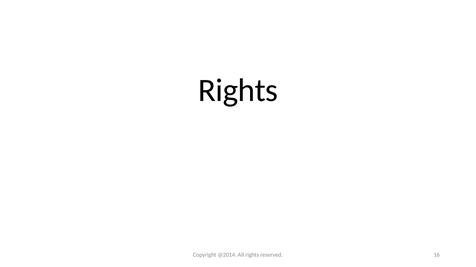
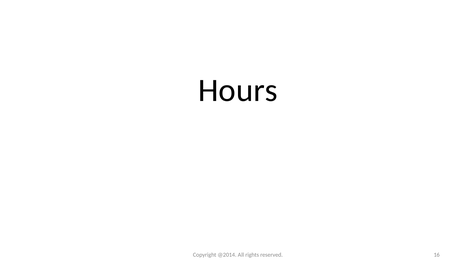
Rights: Rights -> Hours (238, 91)
